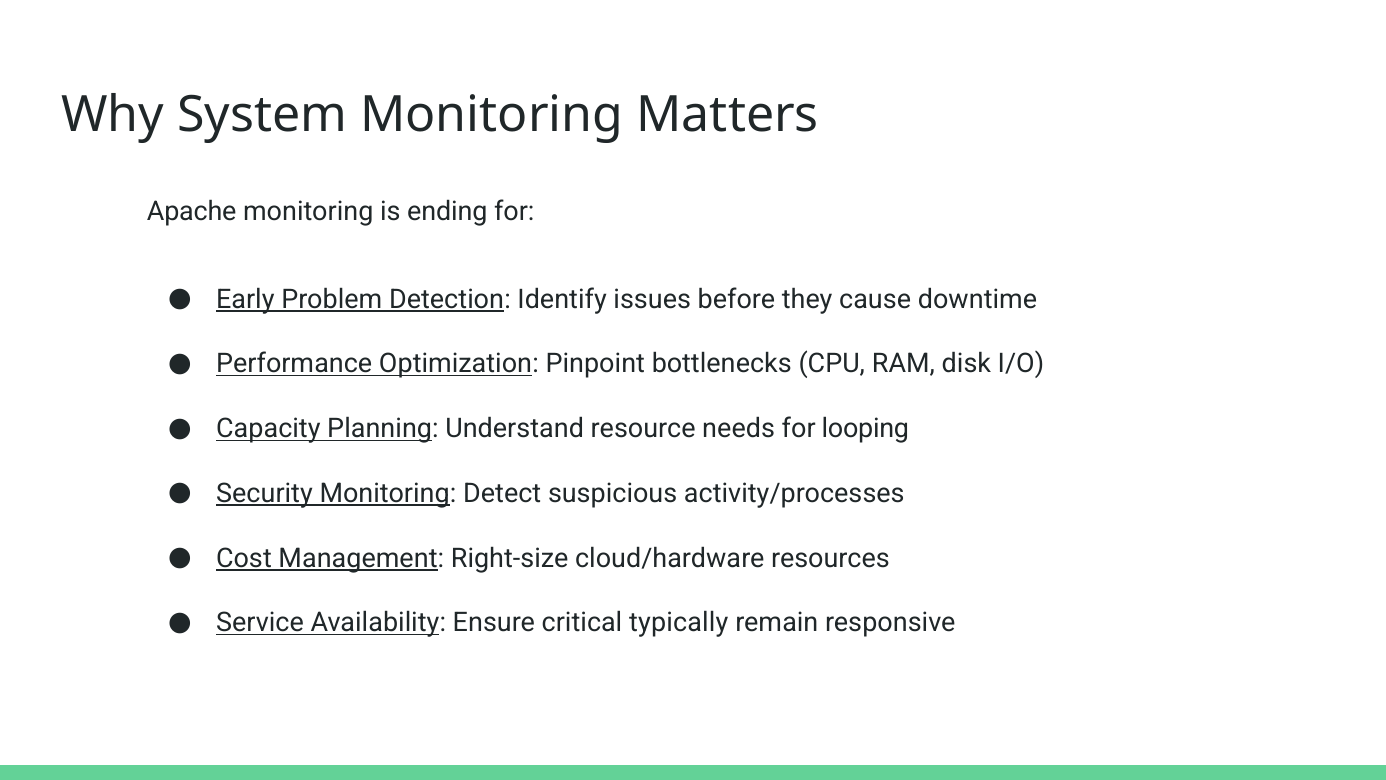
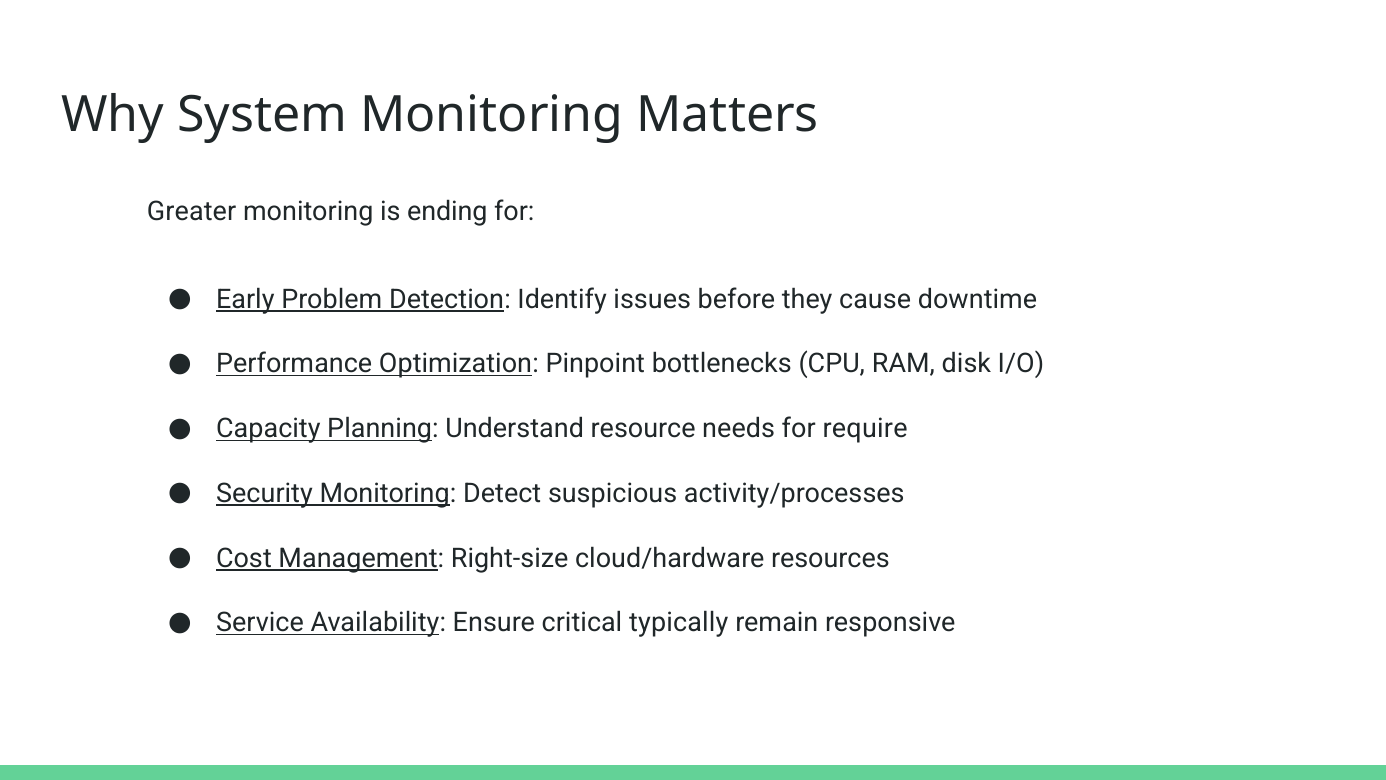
Apache: Apache -> Greater (192, 211)
looping: looping -> require (865, 429)
